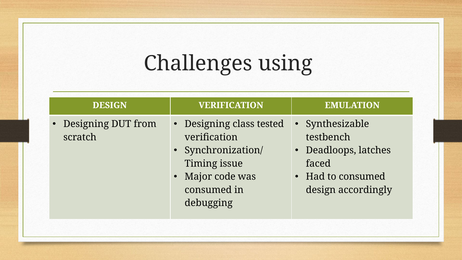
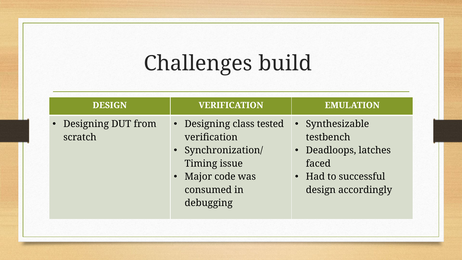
using: using -> build (285, 63)
to consumed: consumed -> successful (362, 177)
